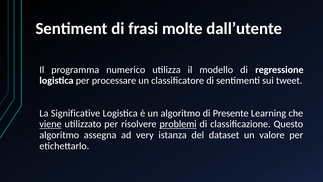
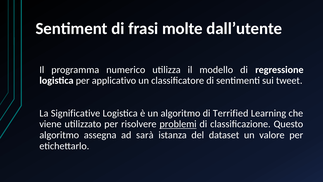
processare: processare -> applicativo (114, 80)
Presente: Presente -> Terrified (231, 113)
viene underline: present -> none (50, 124)
very: very -> sarà (145, 135)
